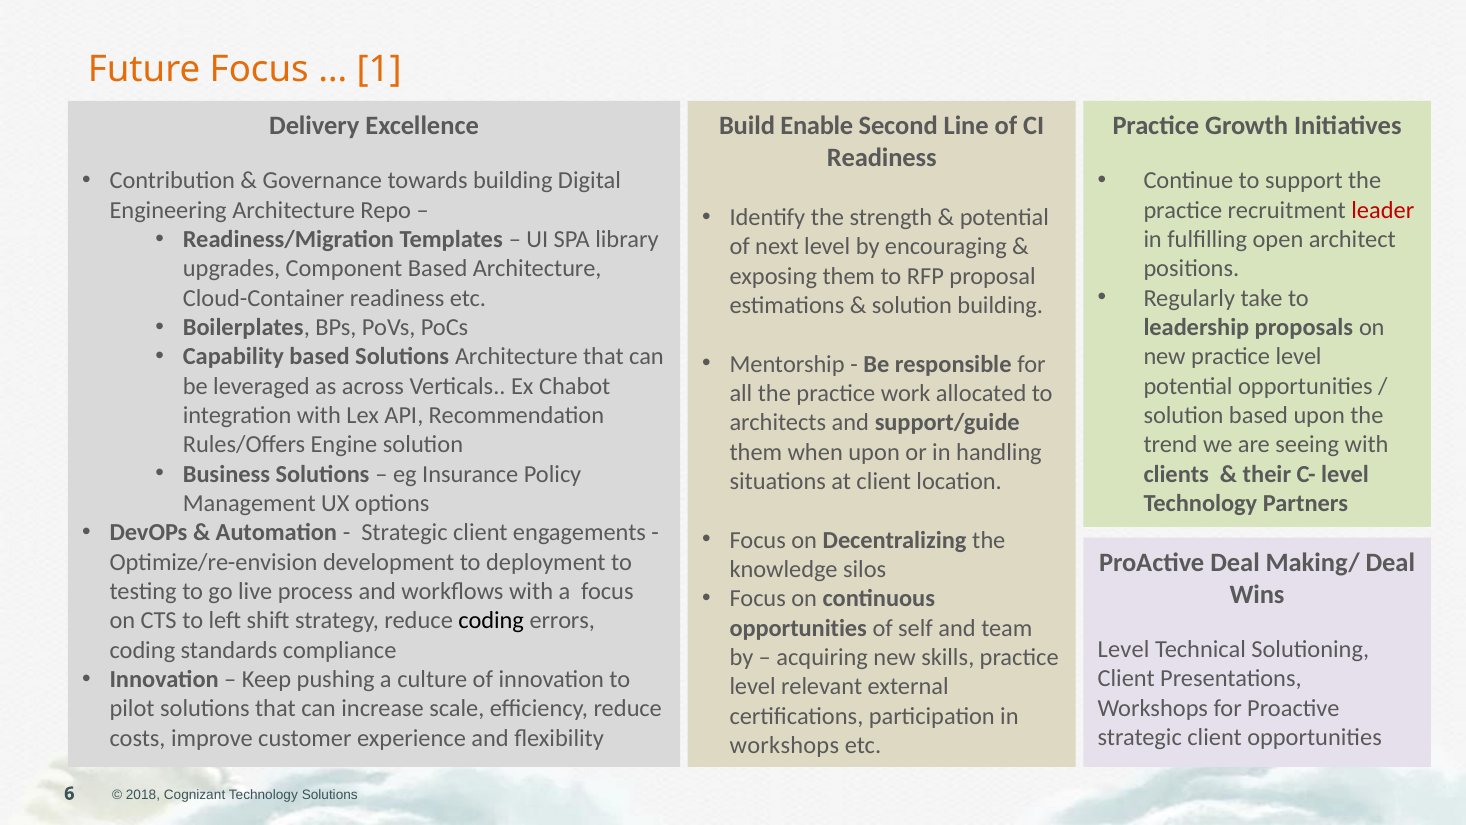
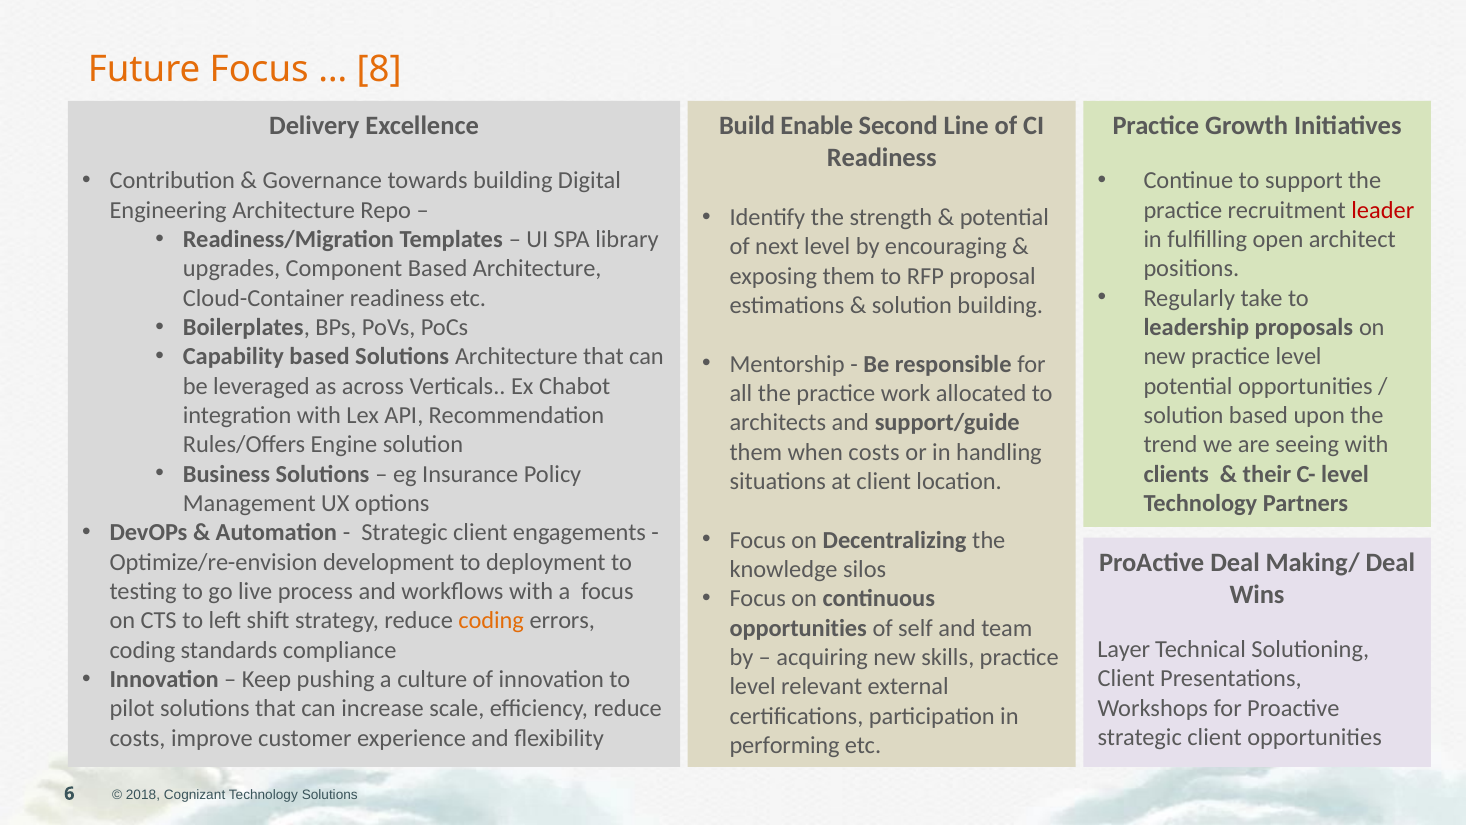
1: 1 -> 8 (379, 69)
when upon: upon -> costs (874, 452)
coding colour: black -> orange (491, 620)
Level: Level -> Layer (1124, 649)
workshops: workshops -> performing (785, 745)
